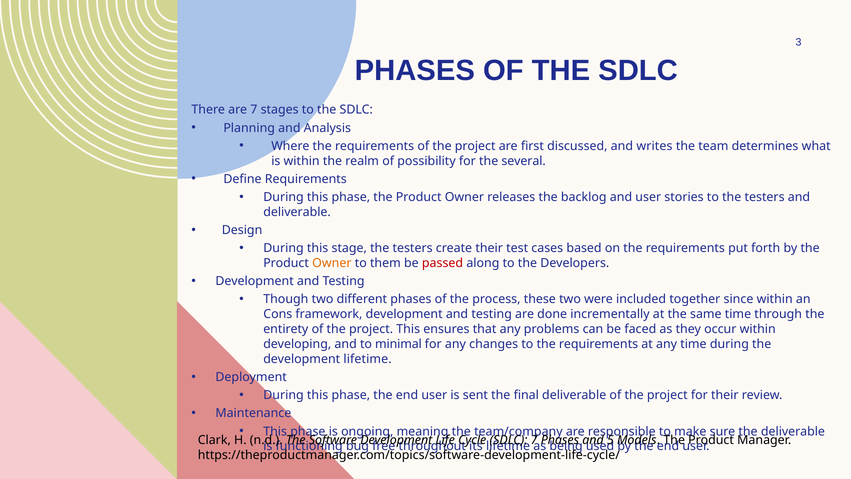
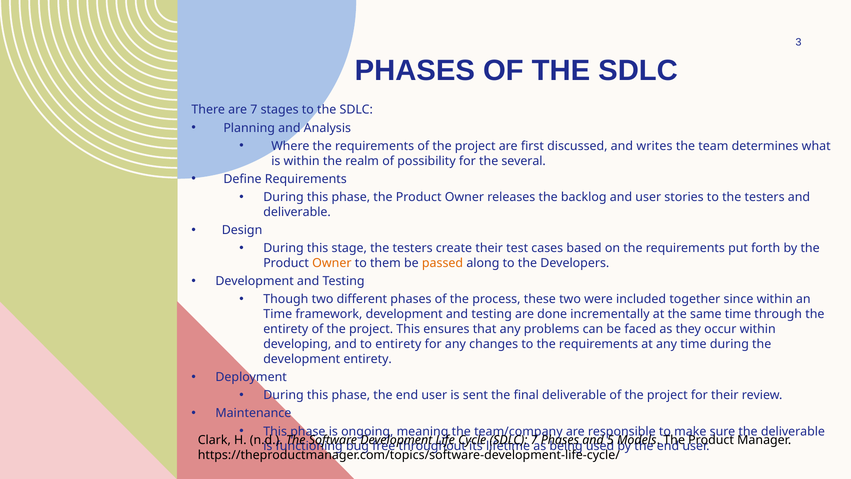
passed colour: red -> orange (443, 263)
Cons: Cons -> Time (278, 314)
to minimal: minimal -> entirety (398, 344)
development lifetime: lifetime -> entirety (368, 359)
